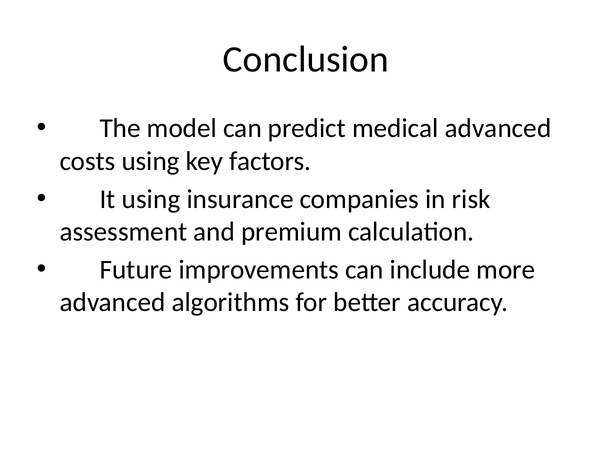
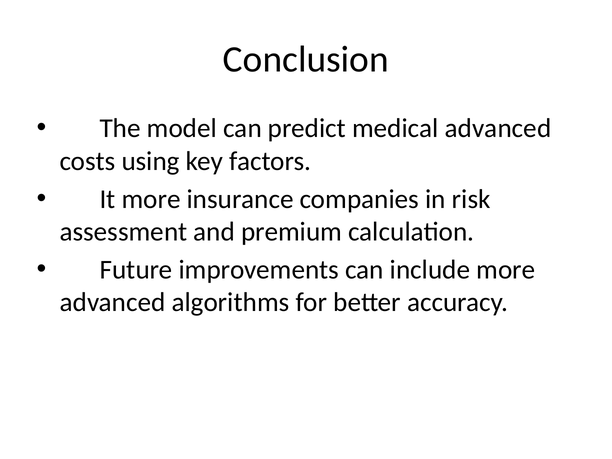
using: using -> more (151, 199)
